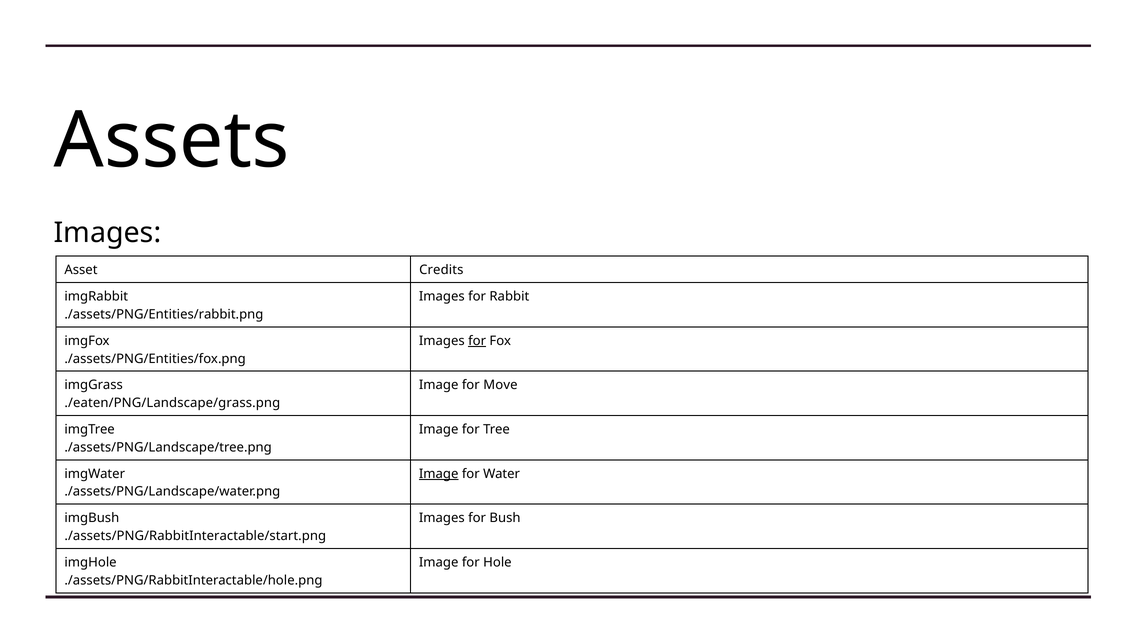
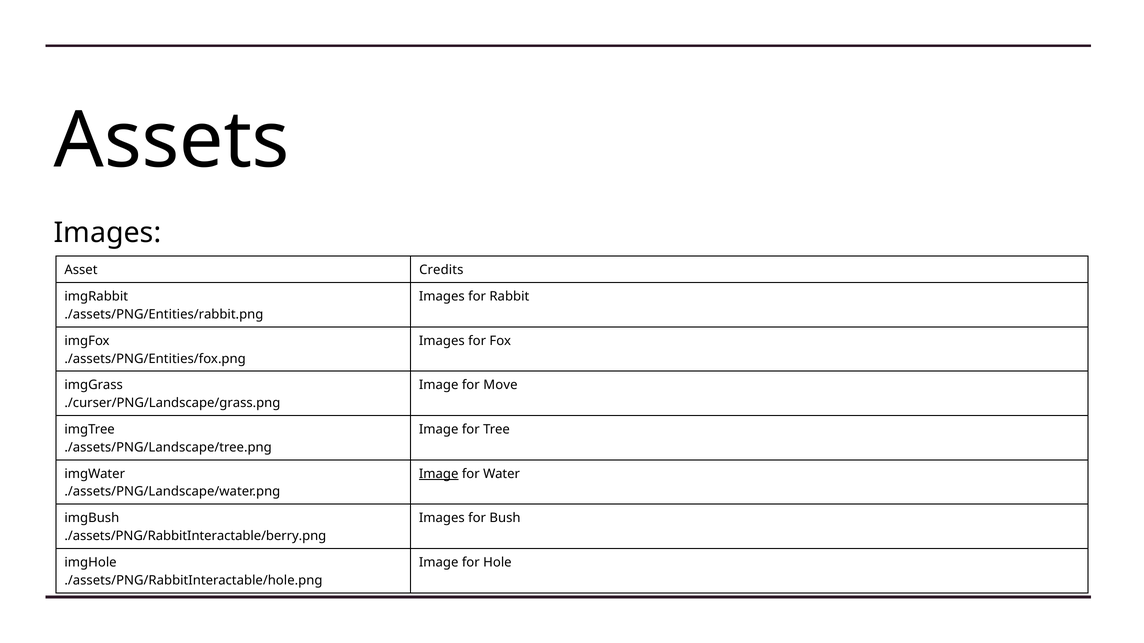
for underline: present -> none (477, 341)
./eaten/PNG/Landscape/grass.png: ./eaten/PNG/Landscape/grass.png -> ./curser/PNG/Landscape/grass.png (172, 403)
./assets/PNG/RabbitInteractable/start.png: ./assets/PNG/RabbitInteractable/start.png -> ./assets/PNG/RabbitInteractable/berry.png (195, 536)
